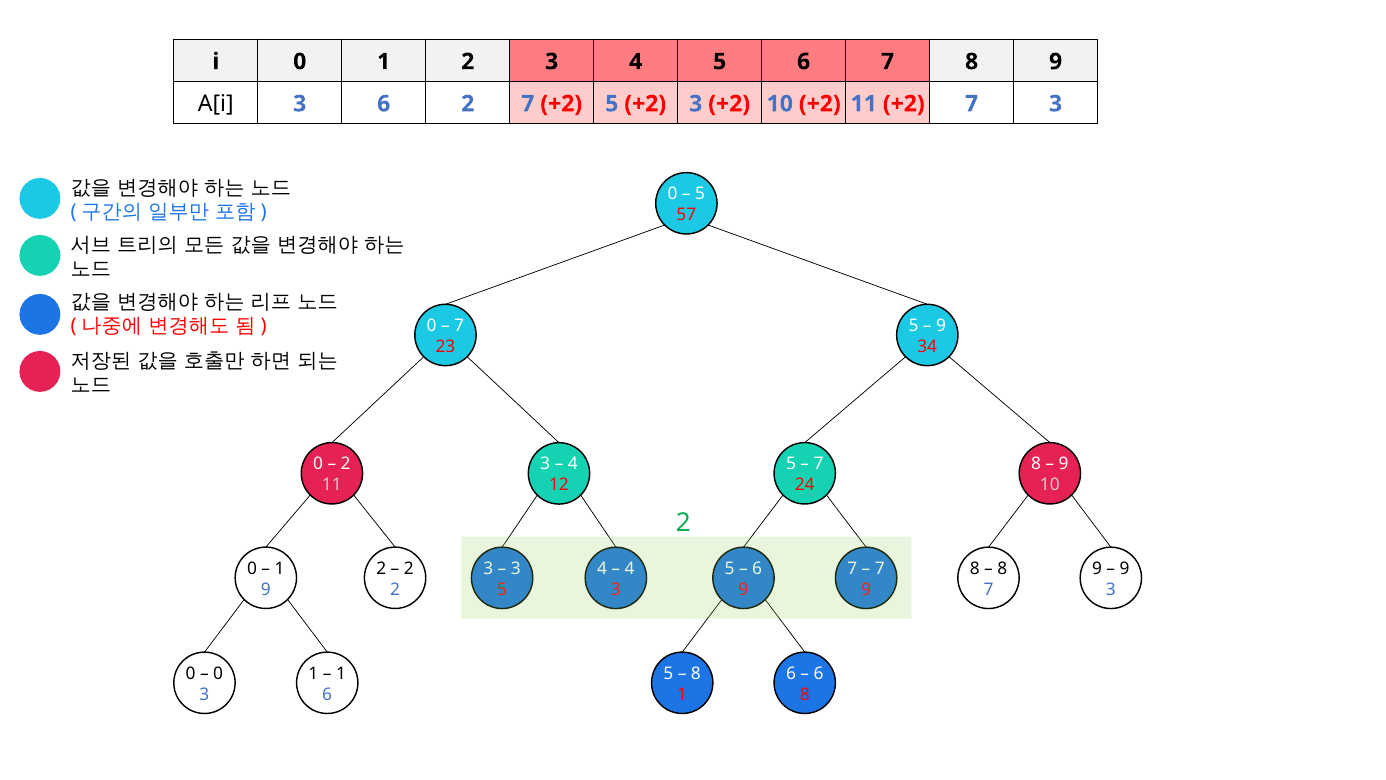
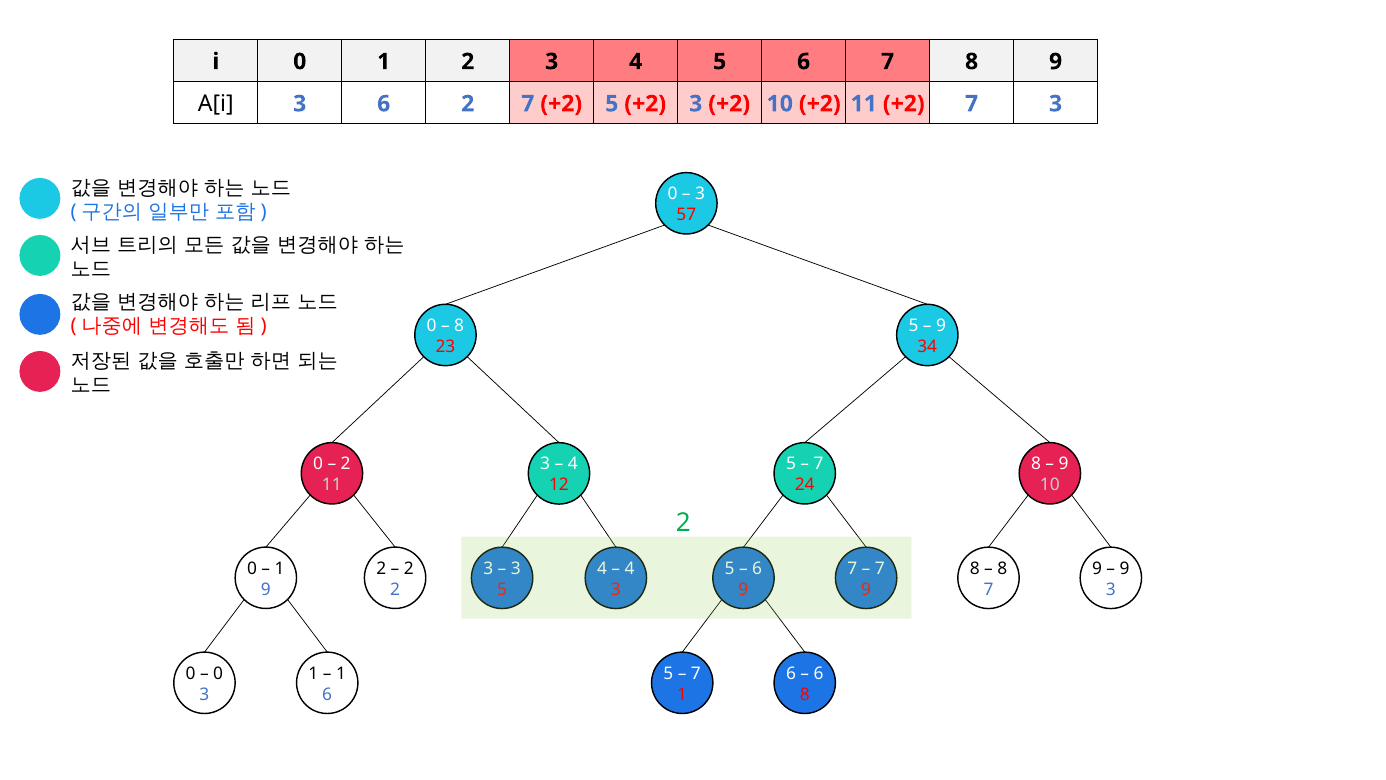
5: 5 -> 3 (700, 194)
7: 7 -> 8 (459, 326)
8: 8 -> 7 (696, 673)
